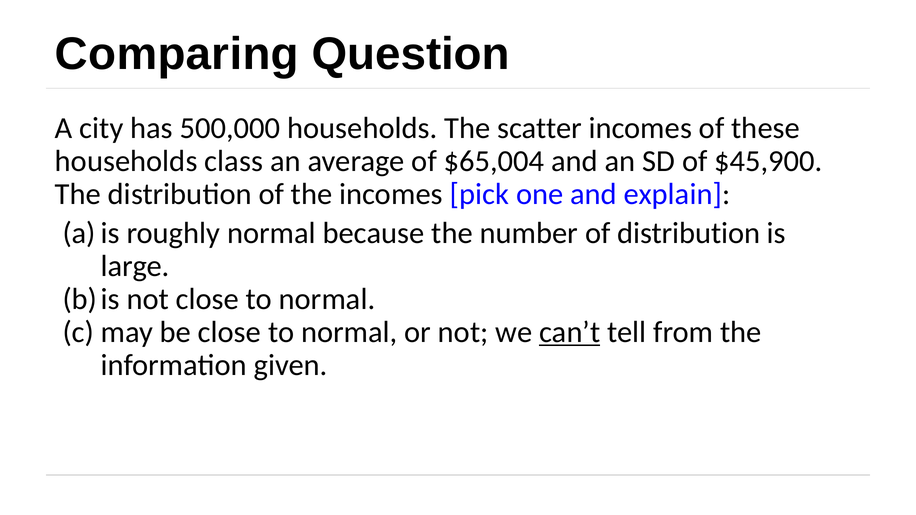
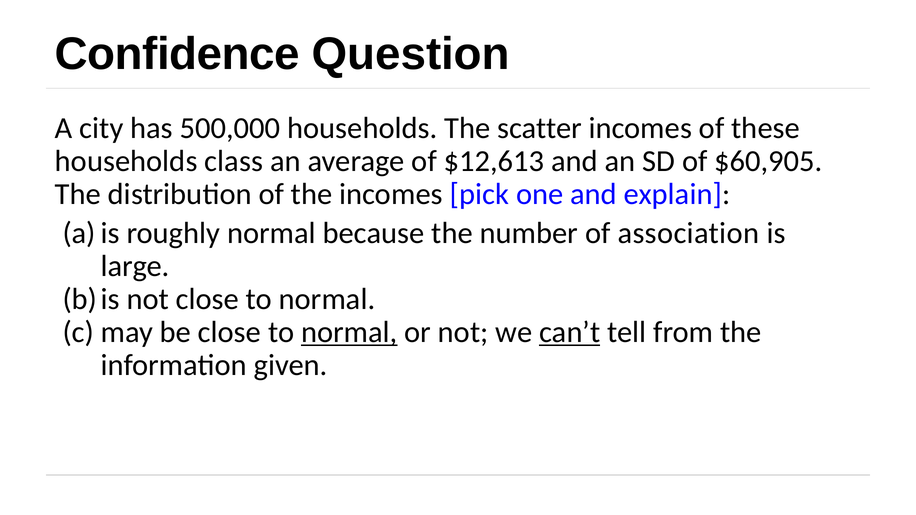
Comparing: Comparing -> Confidence (177, 54)
$65,004: $65,004 -> $12,613 (494, 161)
$45,900: $45,900 -> $60,905 (769, 161)
of distribution: distribution -> association (688, 233)
normal underline: none -> present (349, 332)
